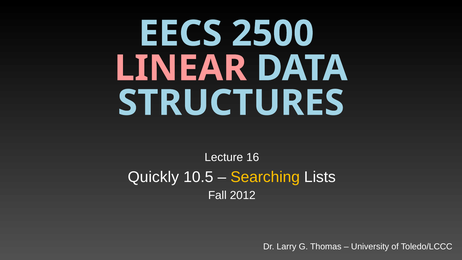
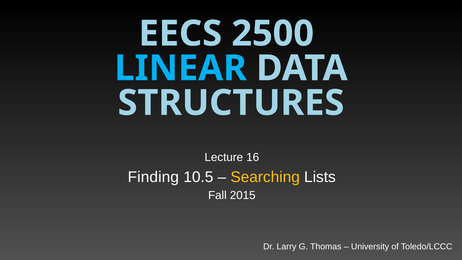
LINEAR colour: pink -> light blue (181, 68)
Quickly: Quickly -> Finding (153, 177)
2012: 2012 -> 2015 (243, 195)
